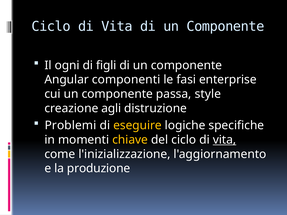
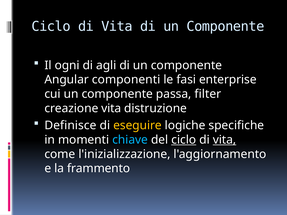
figli: figli -> agli (106, 65)
style: style -> filter (208, 94)
creazione agli: agli -> vita (111, 108)
Problemi: Problemi -> Definisce (70, 126)
chiave colour: yellow -> light blue (130, 140)
ciclo underline: none -> present (184, 140)
produzione: produzione -> frammento (99, 169)
